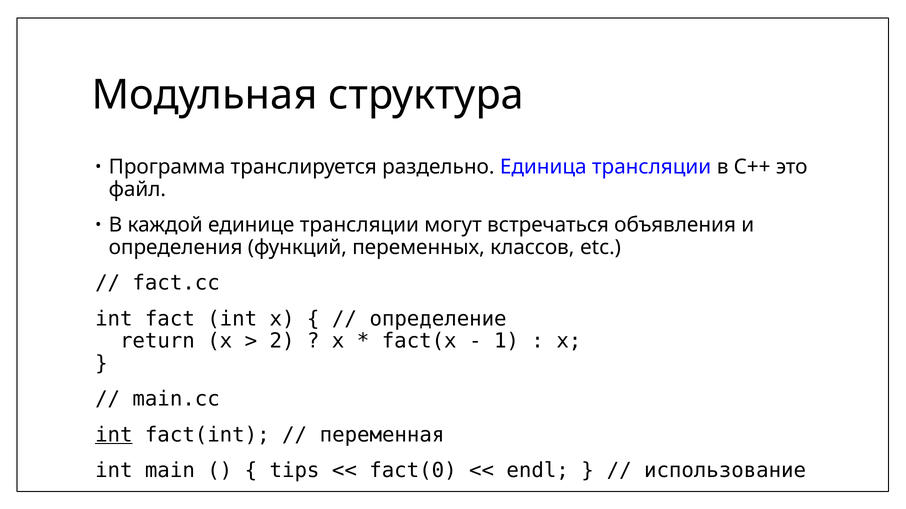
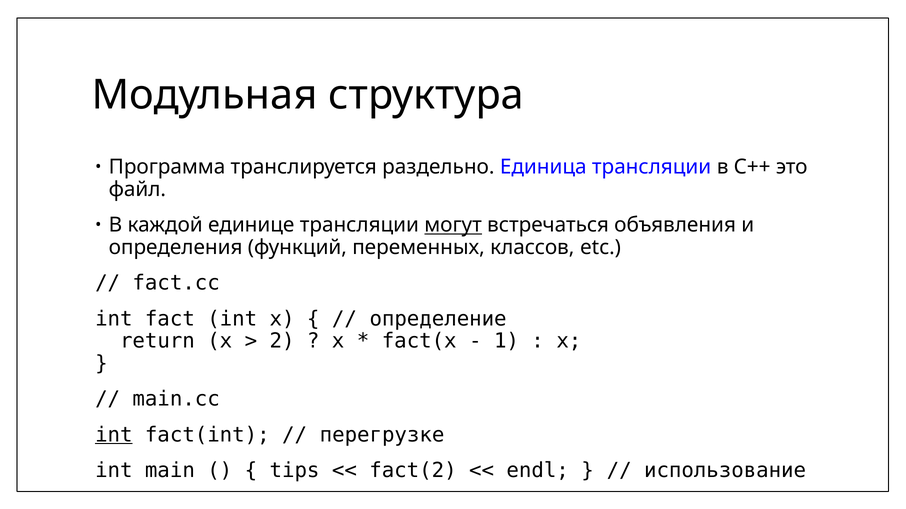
могут underline: none -> present (453, 225)
переменная: переменная -> перегрузке (382, 435)
fact(0: fact(0 -> fact(2 (413, 471)
